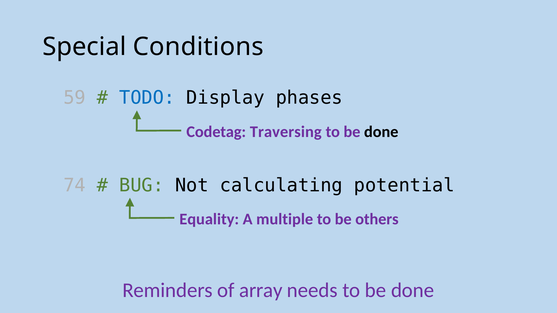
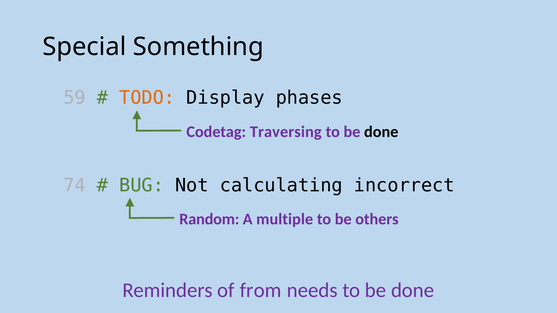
Conditions: Conditions -> Something (198, 47)
TODO colour: blue -> orange (147, 98)
potential: potential -> incorrect (404, 186)
Equality: Equality -> Random (209, 219)
array: array -> from (261, 291)
